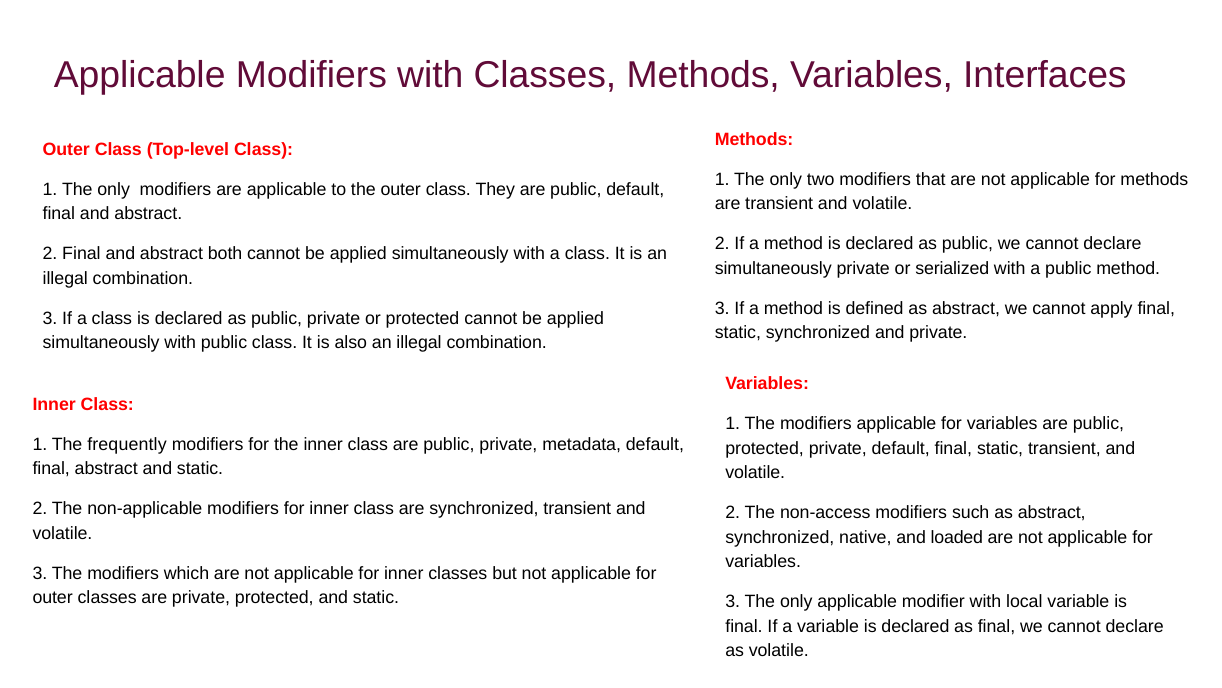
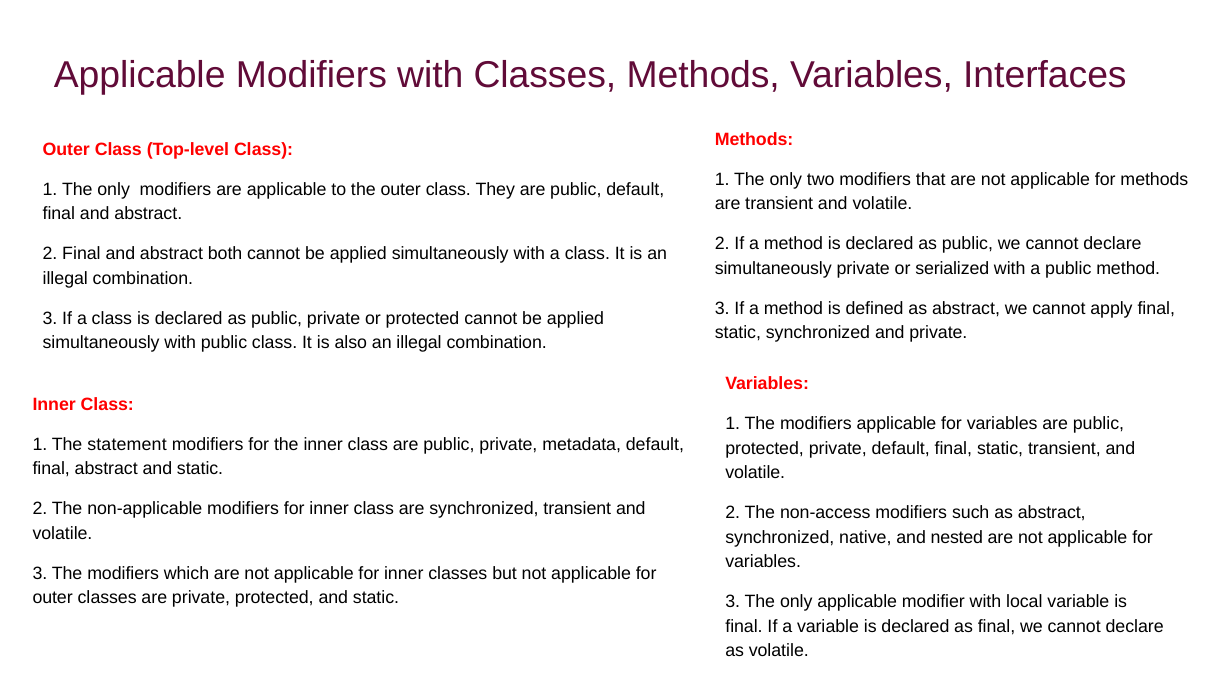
frequently: frequently -> statement (127, 444)
loaded: loaded -> nested (957, 537)
